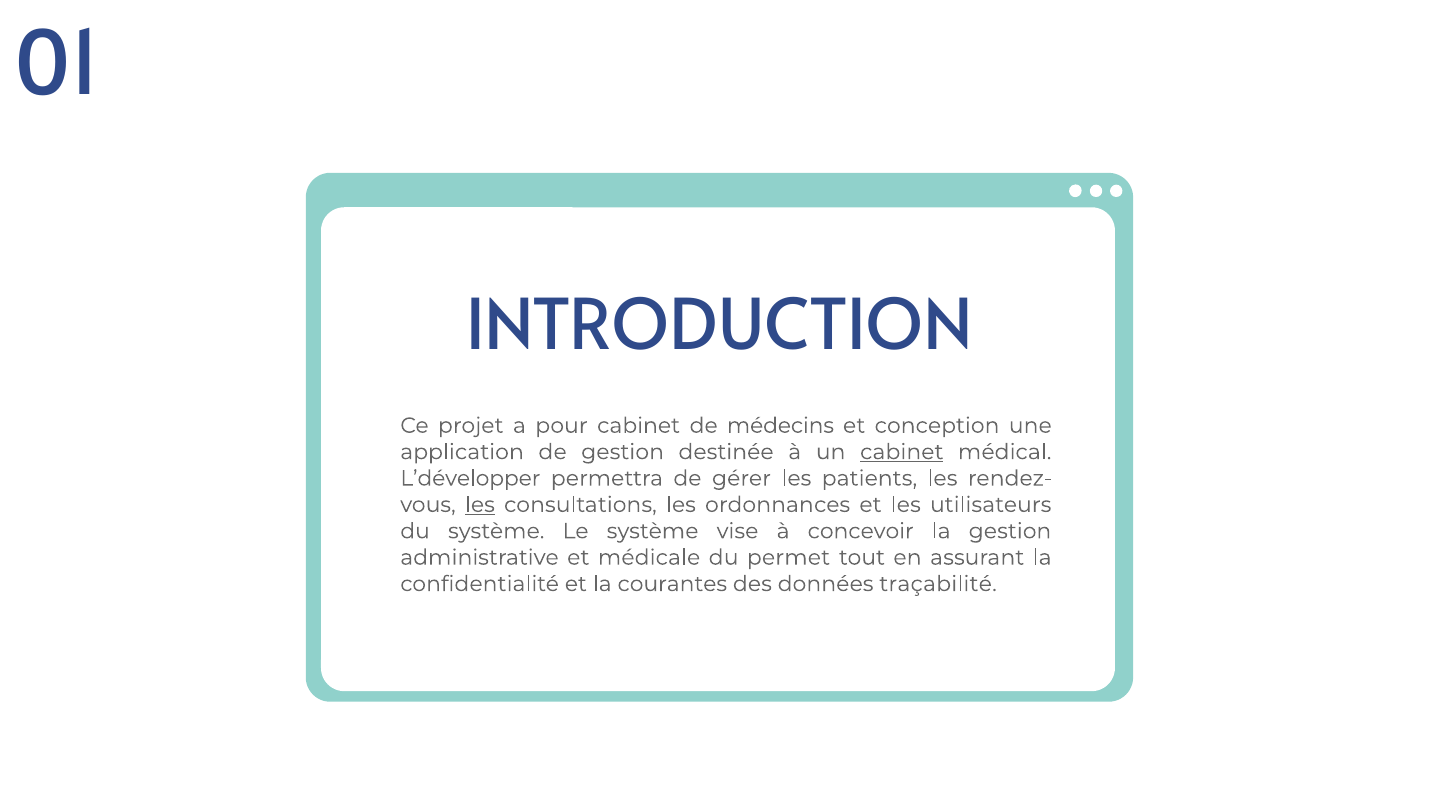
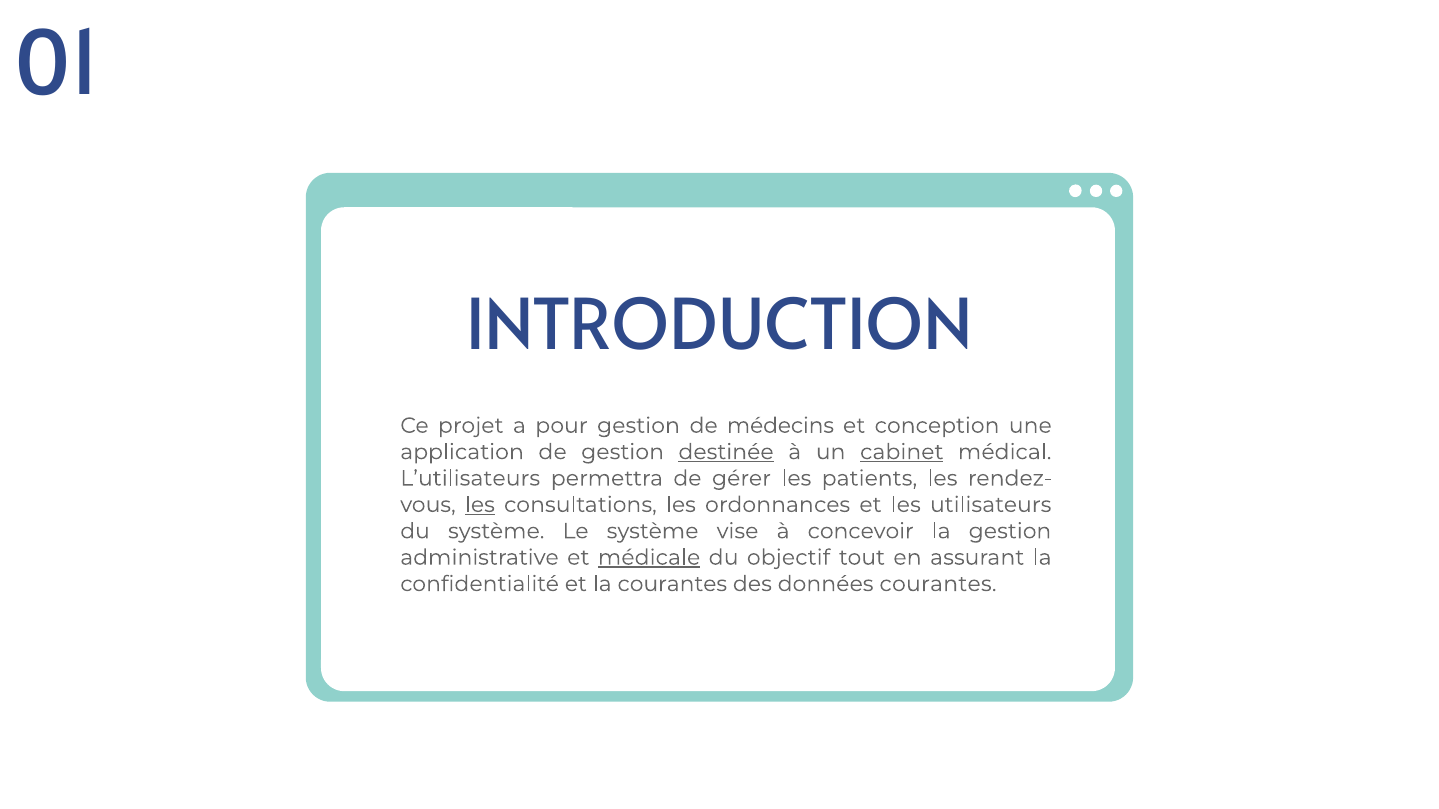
pour cabinet: cabinet -> gestion (638, 426)
destinée underline: none -> present (726, 452)
L’développer: L’développer -> L’utilisateurs (470, 479)
médicale underline: none -> present (649, 558)
permet: permet -> objectif (788, 558)
données traçabilité: traçabilité -> courantes (938, 584)
